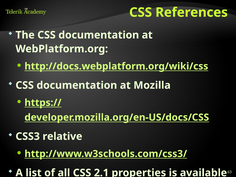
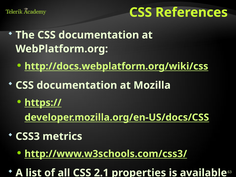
relative: relative -> metrics (62, 136)
